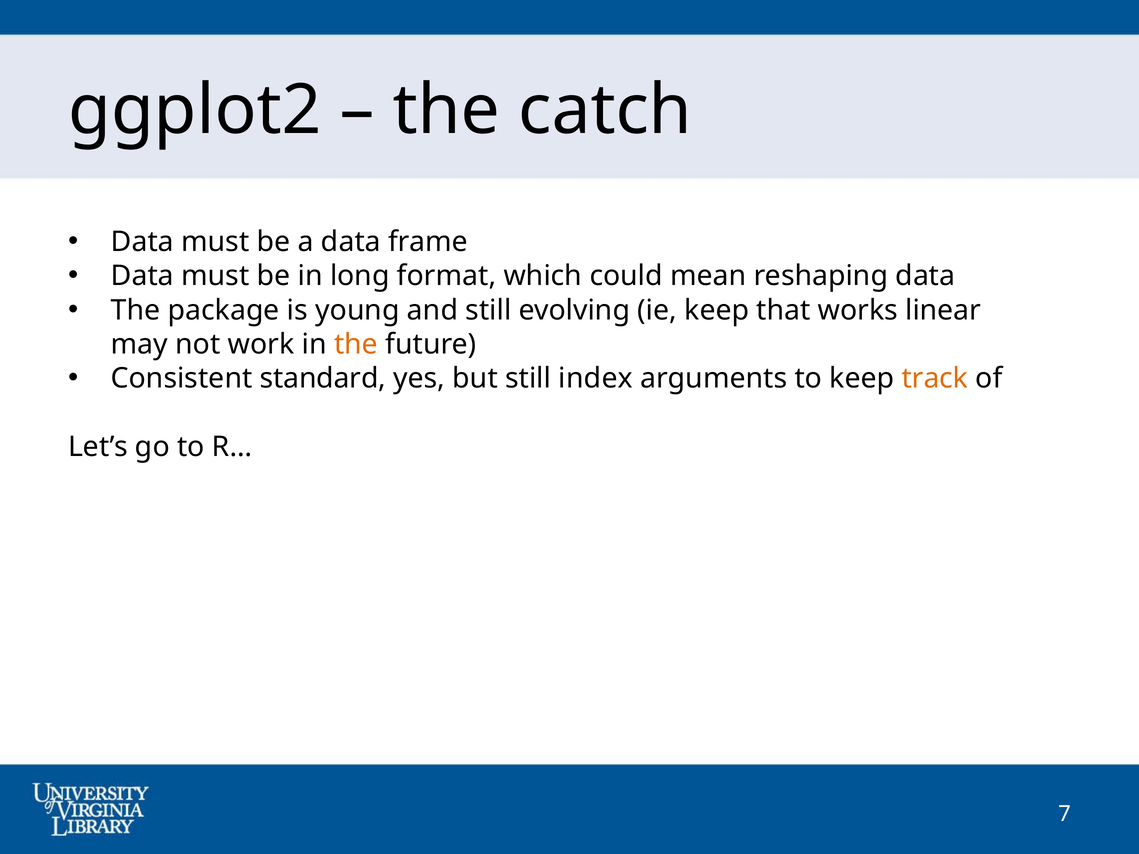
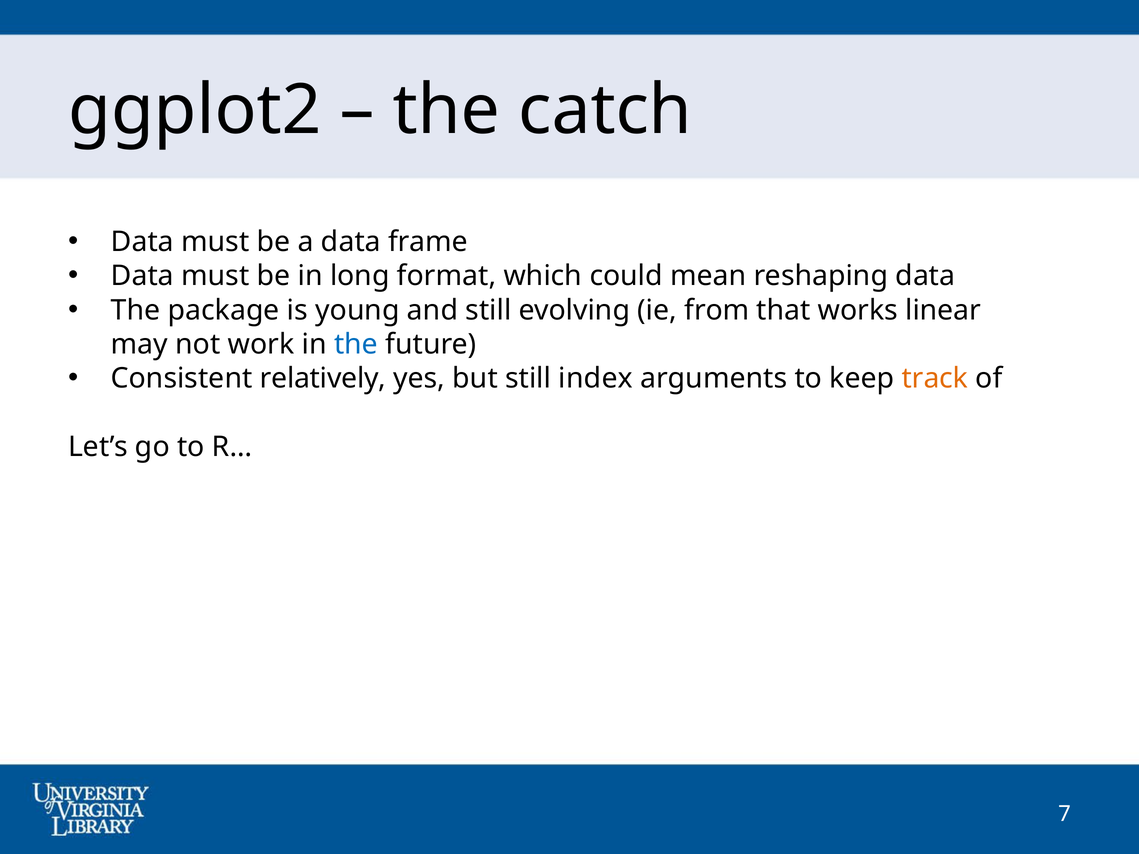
ie keep: keep -> from (717, 310)
the colour: orange -> blue (356, 344)
standard: standard -> relatively (323, 379)
